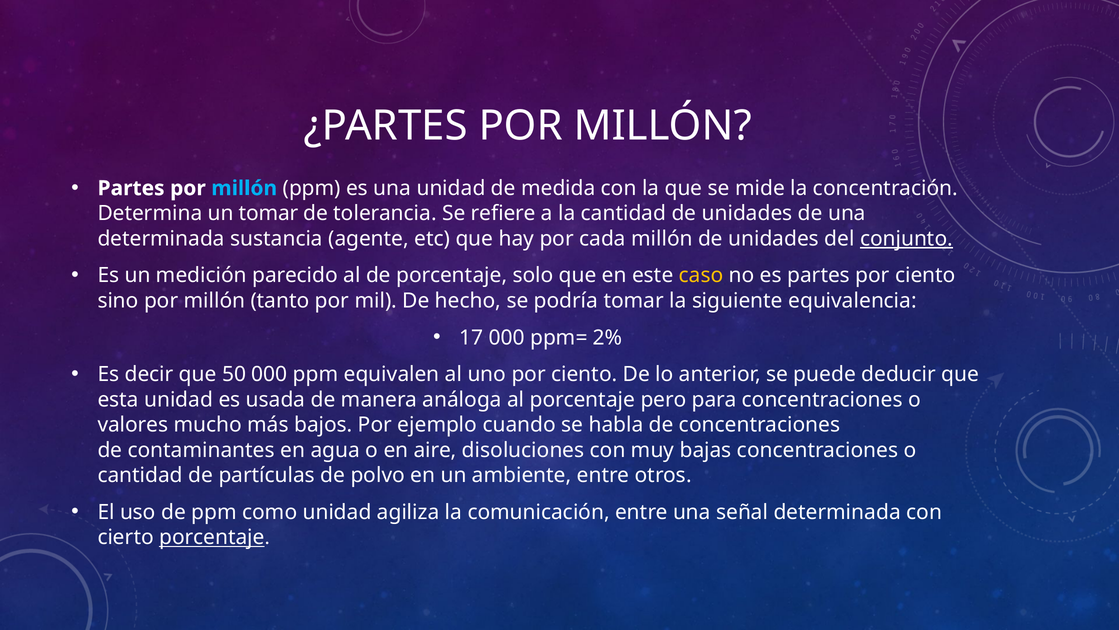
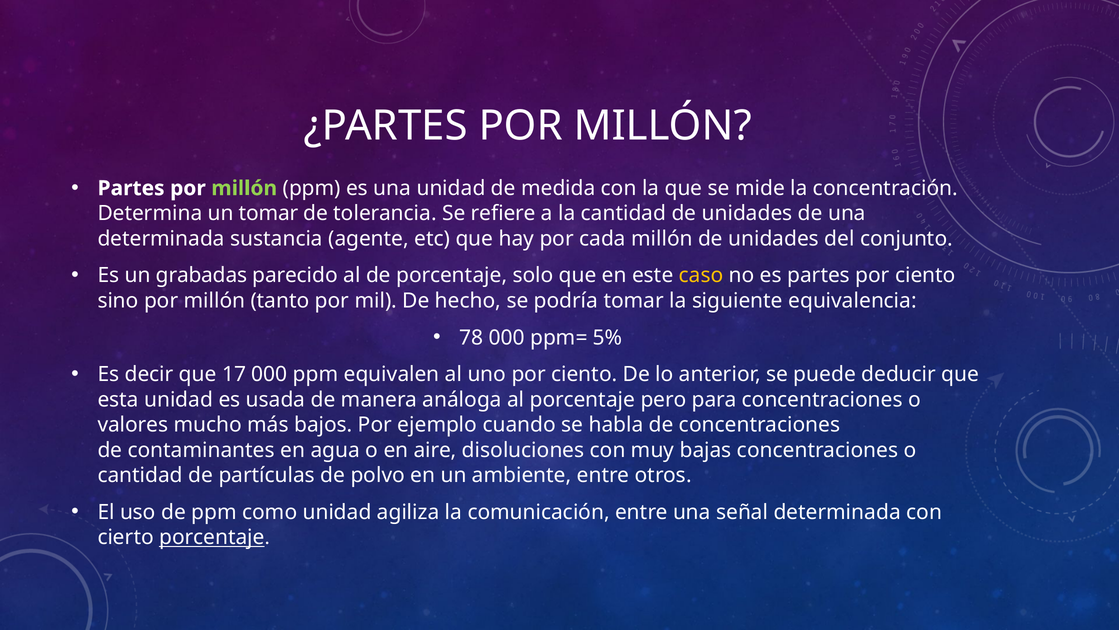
millón colour: light blue -> light green (244, 188)
conjunto underline: present -> none (906, 238)
medición: medición -> grabadas (201, 275)
17: 17 -> 78 (471, 337)
2%: 2% -> 5% (608, 337)
50: 50 -> 17 (234, 374)
